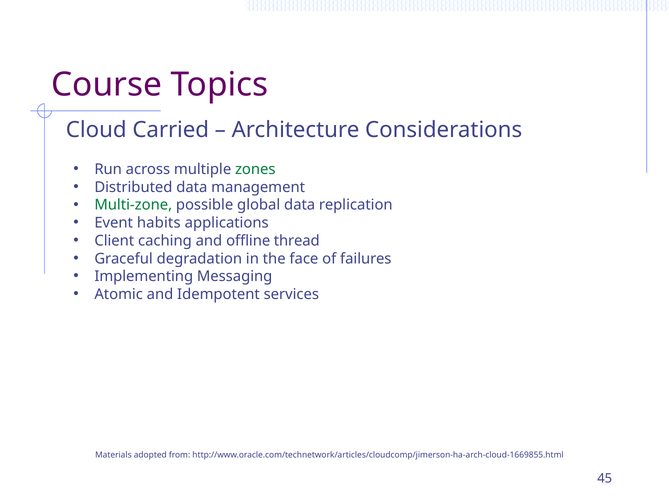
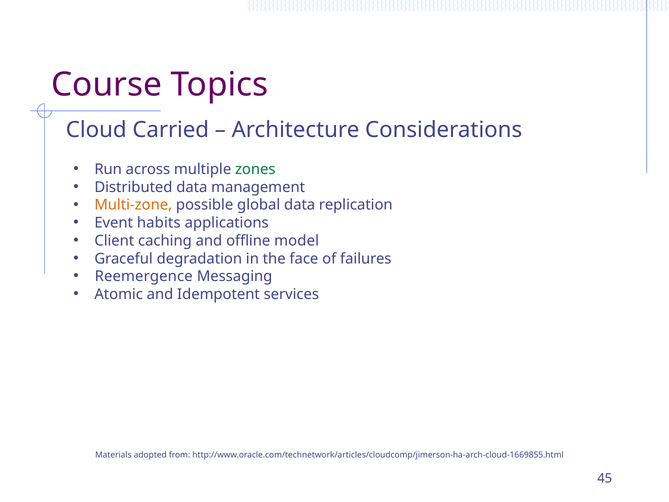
Multi-zone colour: green -> orange (133, 205)
thread: thread -> model (297, 241)
Implementing: Implementing -> Reemergence (144, 276)
